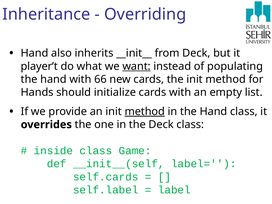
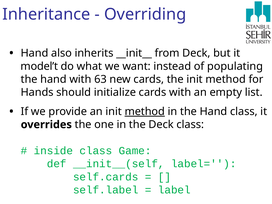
player’t: player’t -> model’t (39, 66)
want underline: present -> none (137, 66)
66: 66 -> 63 (101, 79)
